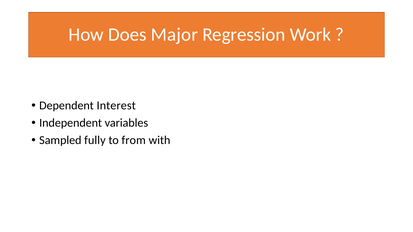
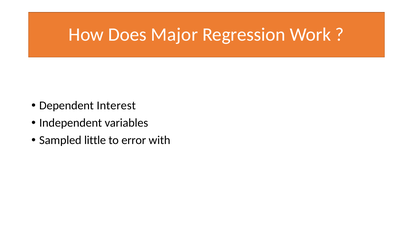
fully: fully -> little (95, 140)
from: from -> error (134, 140)
